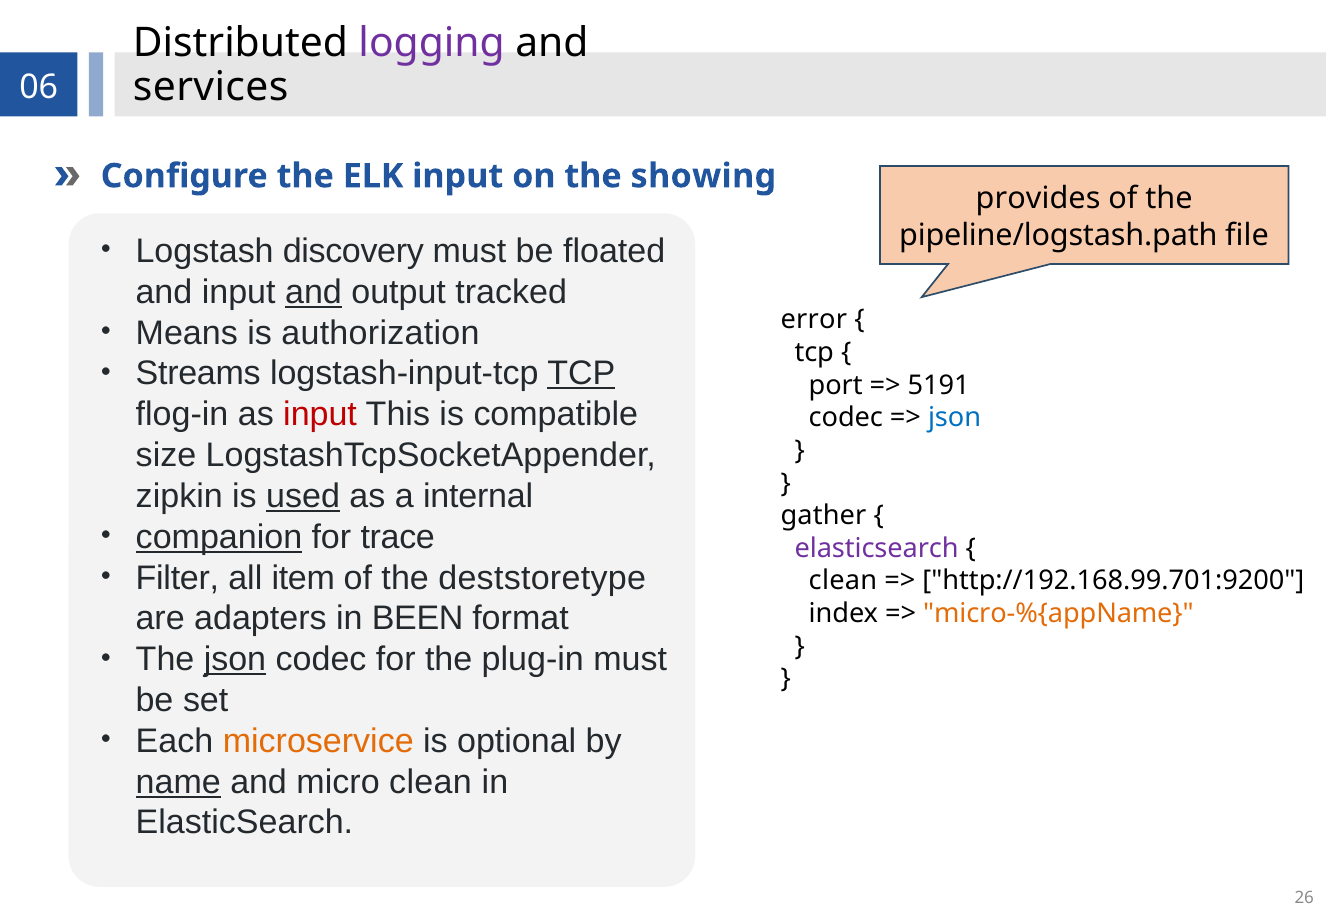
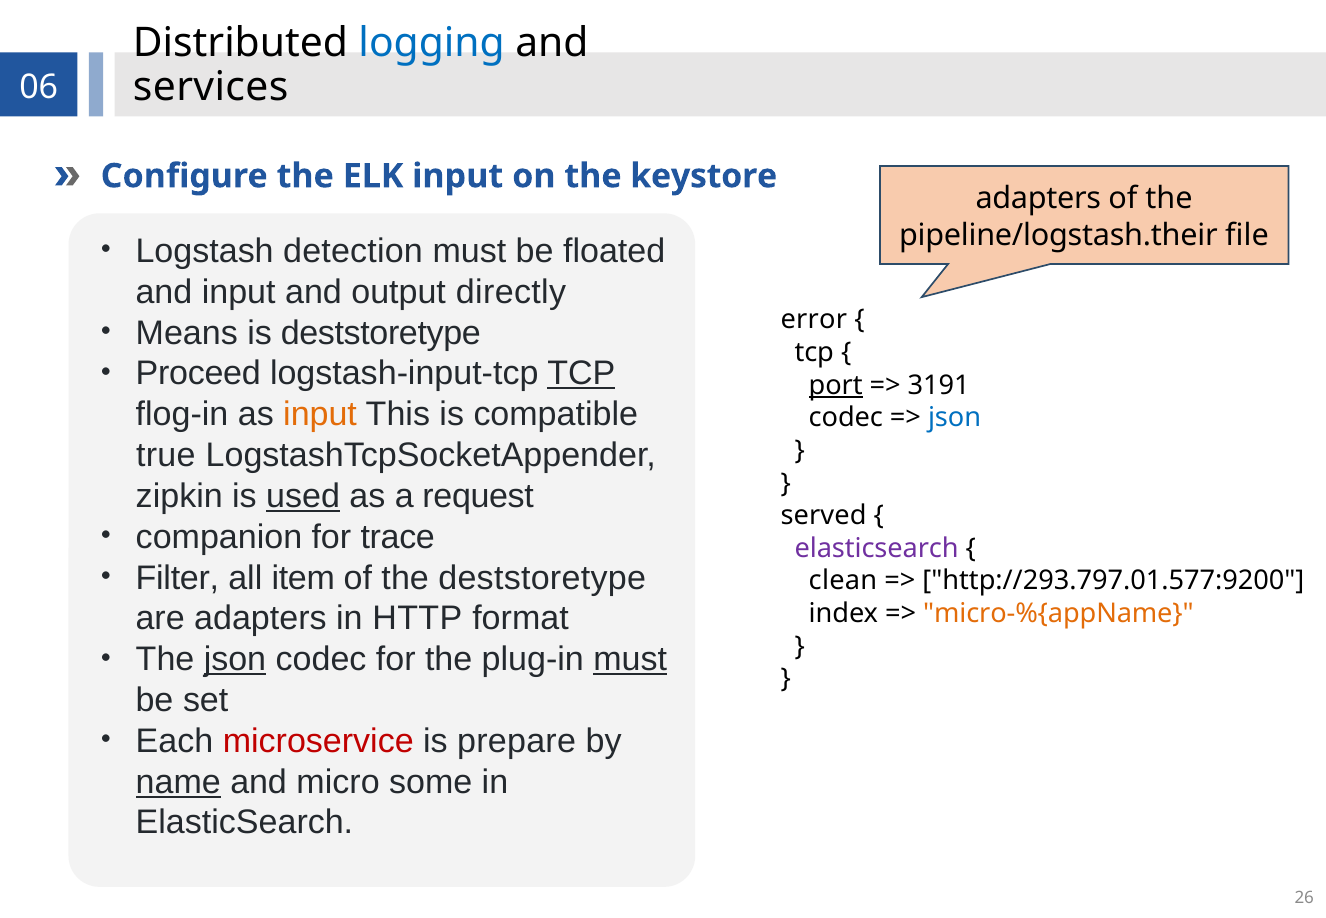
logging colour: purple -> blue (432, 43)
showing: showing -> keystore (704, 176)
provides: provides -> adapters (1038, 199)
pipeline/logstash.path: pipeline/logstash.path -> pipeline/logstash.their (1058, 235)
discovery: discovery -> detection (353, 251)
and underline: present -> none (313, 292)
tracked: tracked -> directly (511, 292)
is authorization: authorization -> deststoretype (381, 333)
Streams: Streams -> Proceed (198, 374)
port underline: none -> present (836, 385)
5191: 5191 -> 3191 (939, 385)
input colour: red -> orange (320, 415)
size: size -> true (166, 455)
internal: internal -> request (478, 496)
gather: gather -> served (823, 516)
companion underline: present -> none (219, 537)
http://192.168.99.701:9200: http://192.168.99.701:9200 -> http://293.797.01.577:9200 (1113, 581)
BEEN: BEEN -> HTTP (417, 619)
must underline: none -> present (630, 659)
microservice colour: orange -> red (318, 741)
optional: optional -> prepare (517, 741)
micro clean: clean -> some (431, 782)
